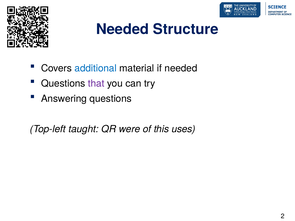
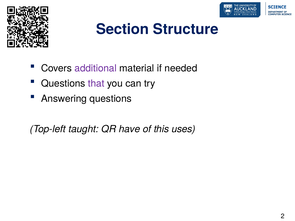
Needed: Needed -> Section (122, 29)
additional colour: blue -> purple (96, 68)
were: were -> have (130, 129)
